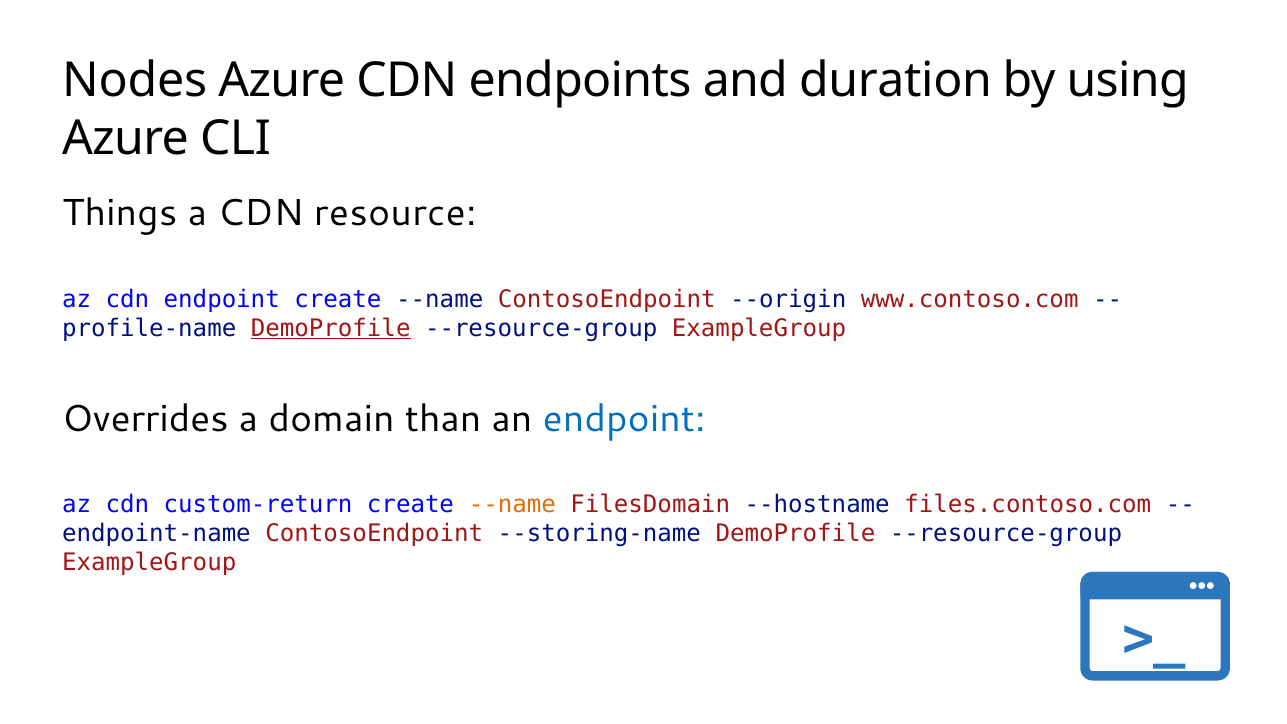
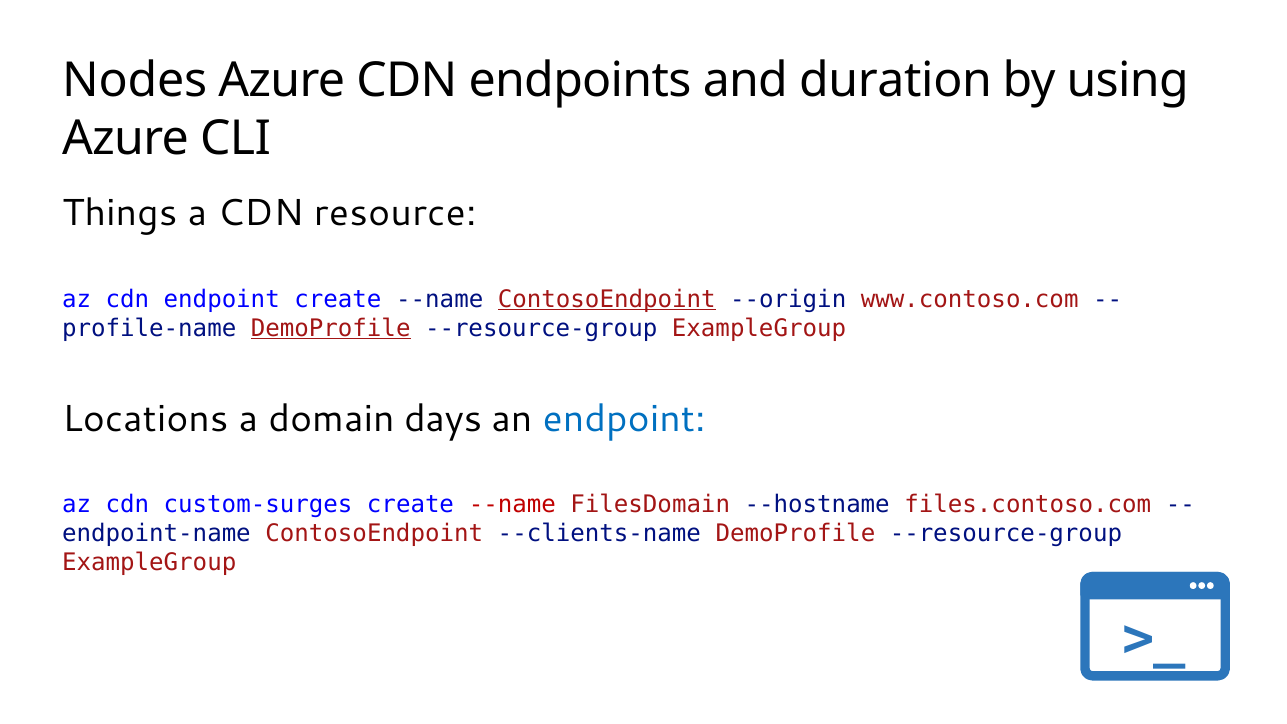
ContosoEndpoint underline: none -> present (607, 299)
Overrides: Overrides -> Locations (145, 419)
than: than -> days (443, 419)
custom-return: custom-return -> custom-surges (258, 505)
--name colour: orange -> red (512, 505)
--storing-name: --storing-name -> --clients-name (599, 534)
